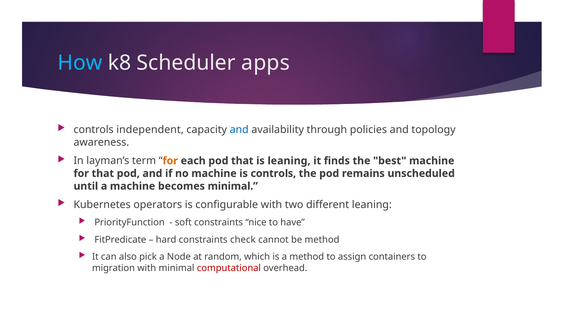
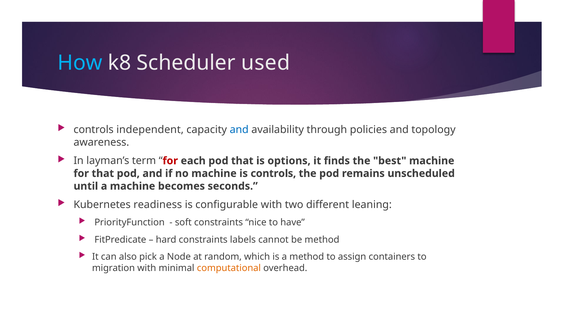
apps: apps -> used (266, 63)
for colour: orange -> red (170, 161)
is leaning: leaning -> options (289, 161)
becomes minimal: minimal -> seconds (233, 186)
operators: operators -> readiness (158, 205)
check: check -> labels (243, 240)
computational colour: red -> orange (229, 268)
